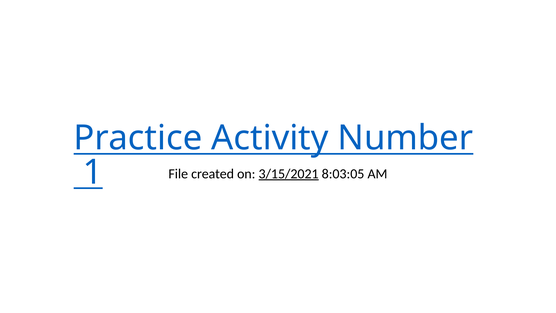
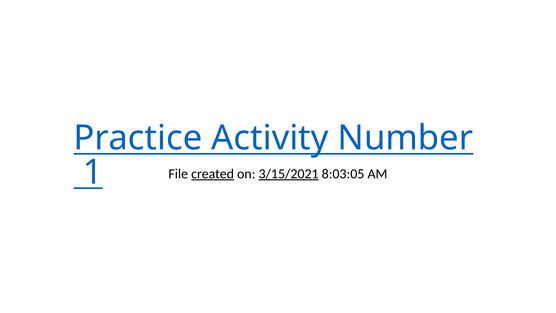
created underline: none -> present (213, 174)
